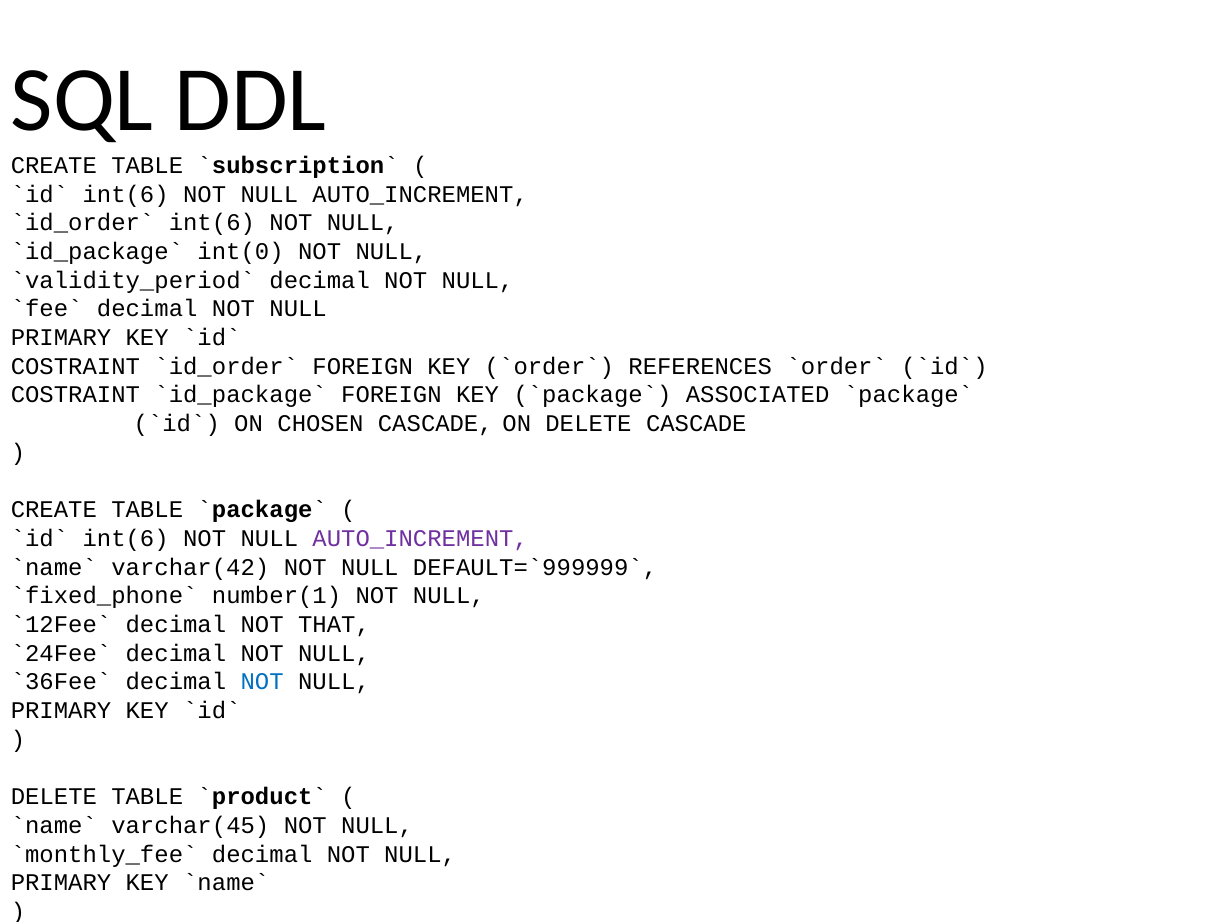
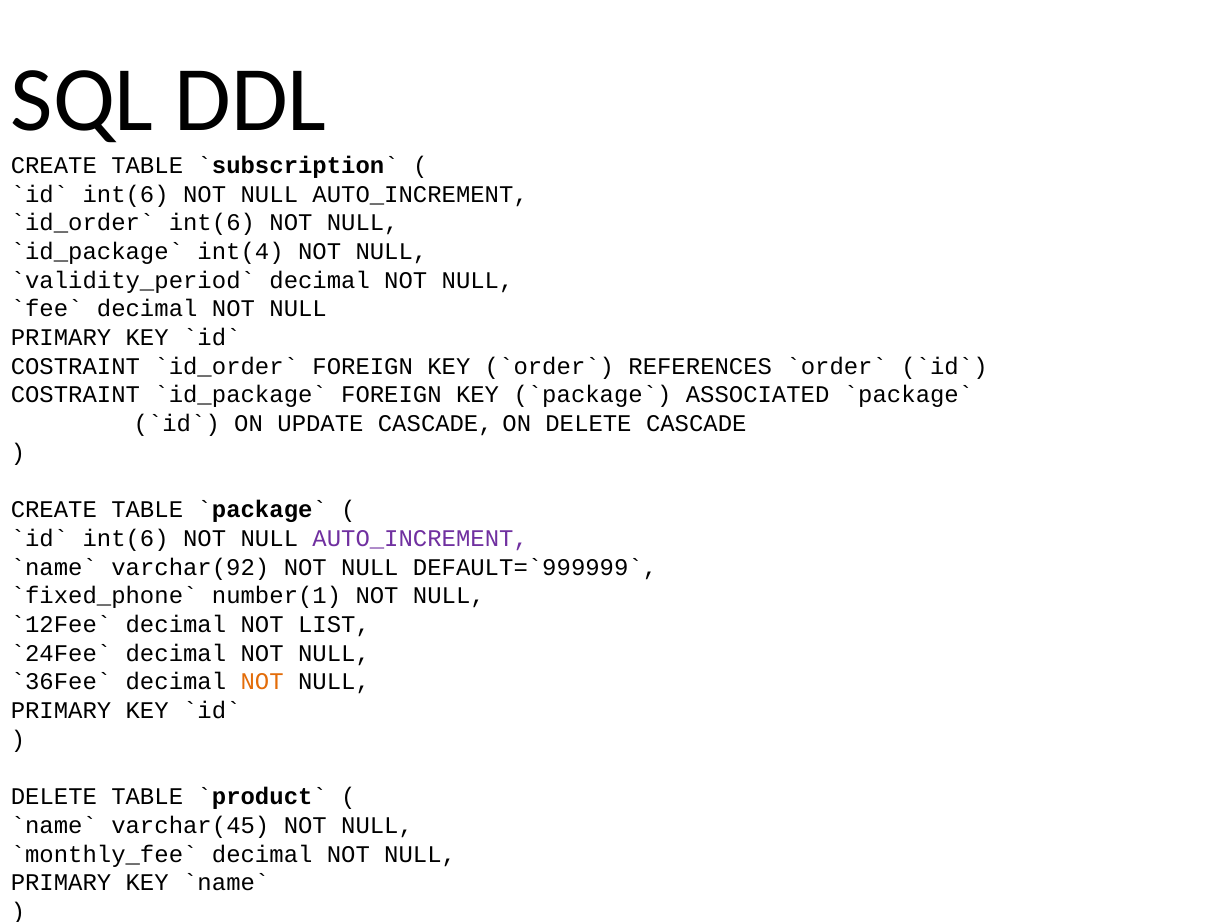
int(0: int(0 -> int(4 (241, 251)
CHOSEN: CHOSEN -> UPDATE (320, 424)
varchar(42: varchar(42 -> varchar(92 (190, 567)
THAT: THAT -> LIST (334, 624)
NOT colour: blue -> orange (262, 682)
